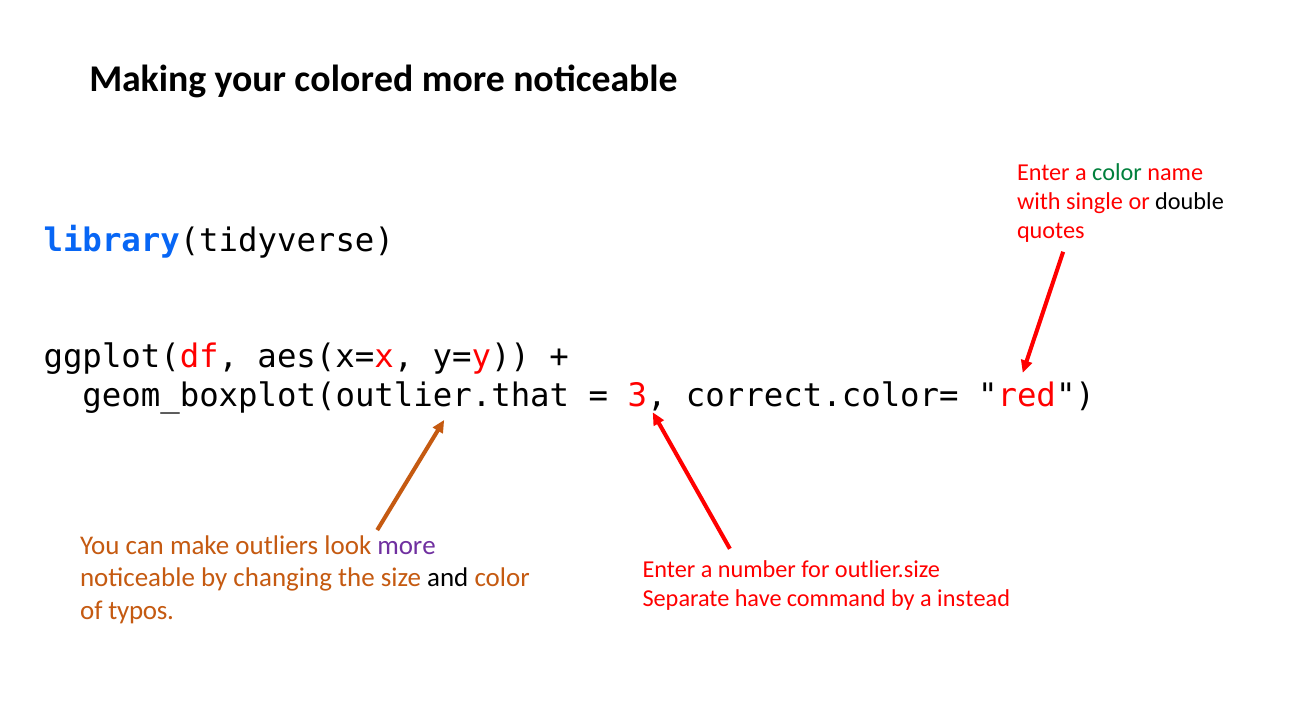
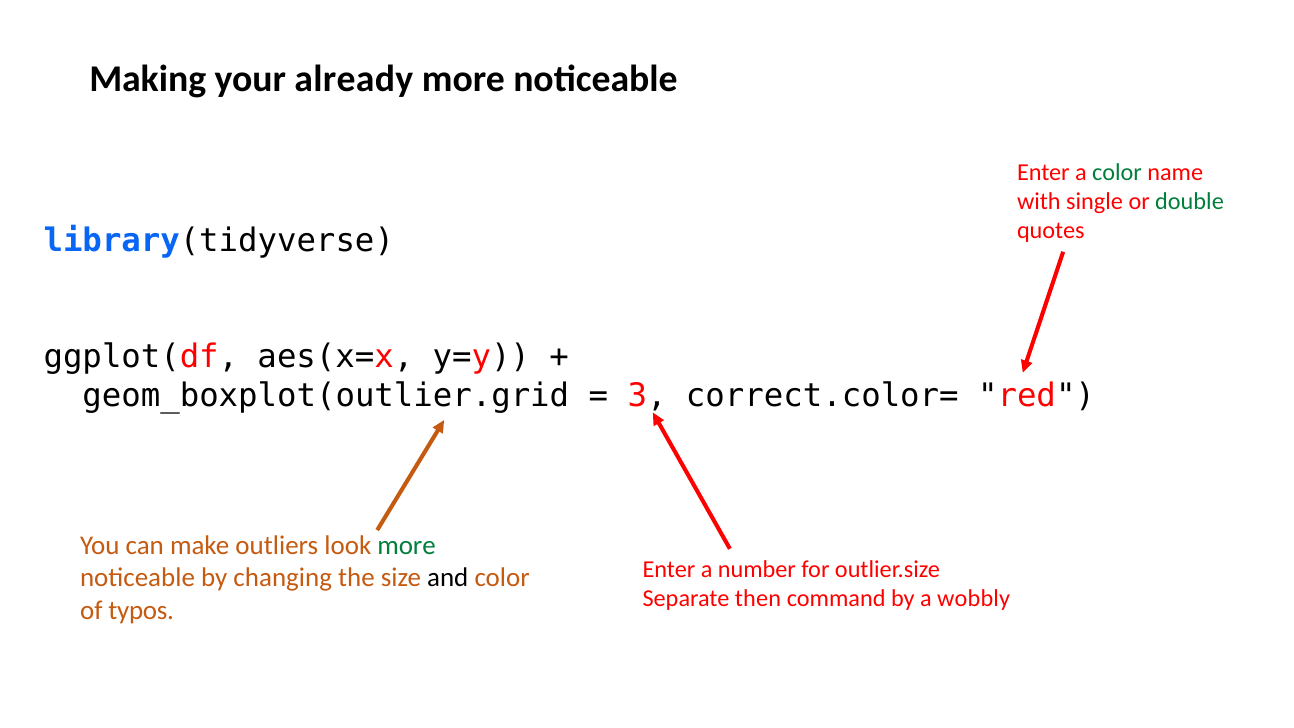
colored: colored -> already (354, 79)
double colour: black -> green (1190, 201)
geom_boxplot(outlier.that: geom_boxplot(outlier.that -> geom_boxplot(outlier.grid (326, 396)
more colour: purple -> green (407, 545)
have: have -> then (758, 599)
instead: instead -> wobbly (974, 599)
